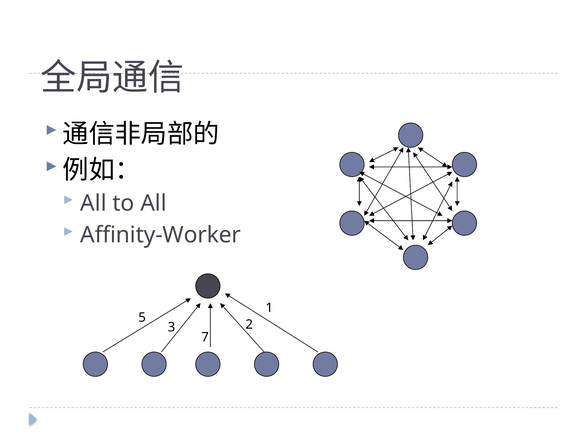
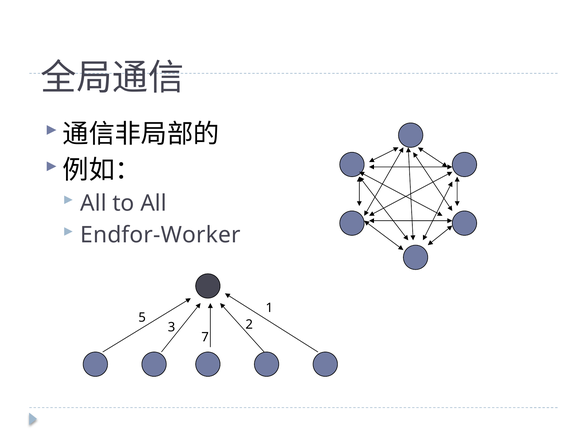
Affinity-Worker: Affinity-Worker -> Endfor-Worker (160, 235)
